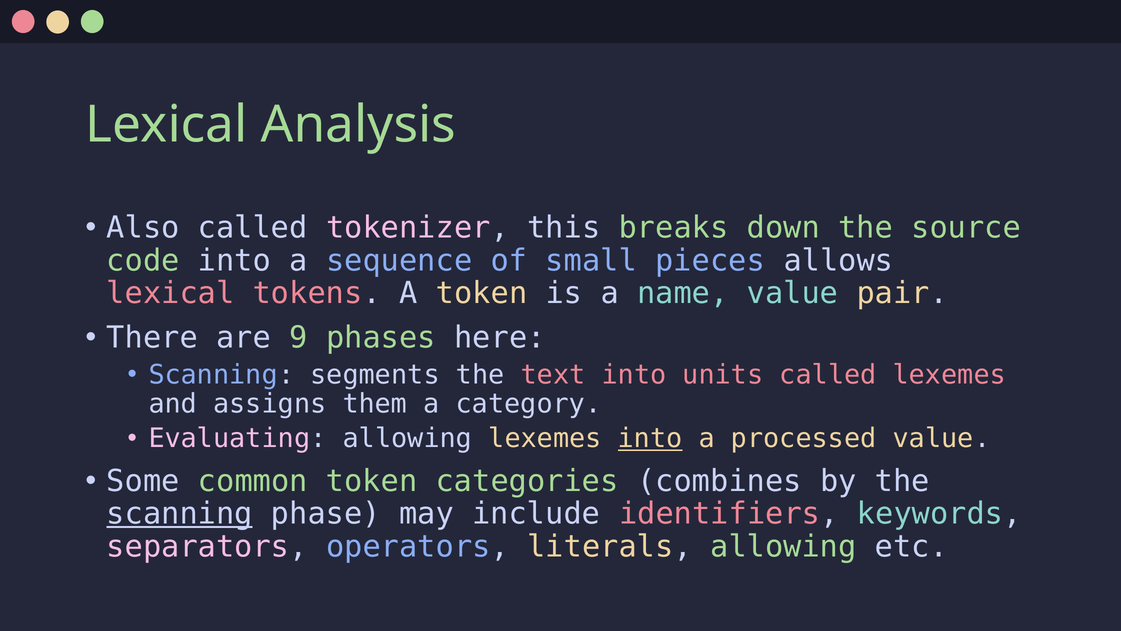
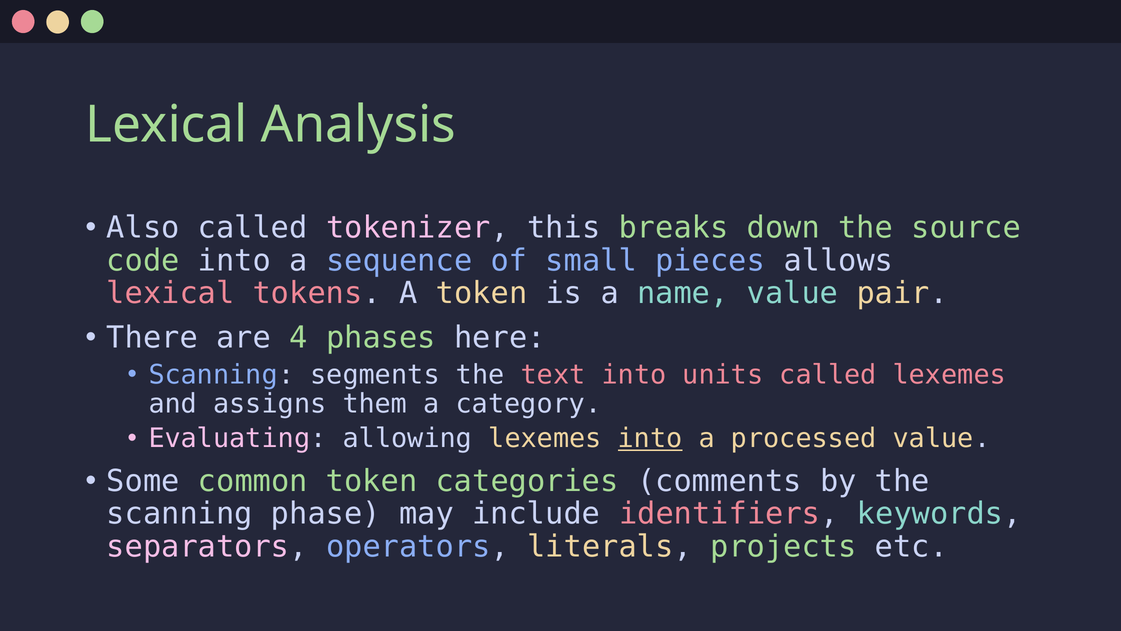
9: 9 -> 4 (299, 338)
combines: combines -> comments (719, 481)
scanning underline: present -> none (180, 514)
literals allowing: allowing -> projects (783, 546)
